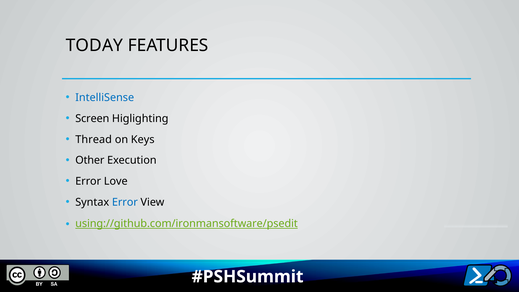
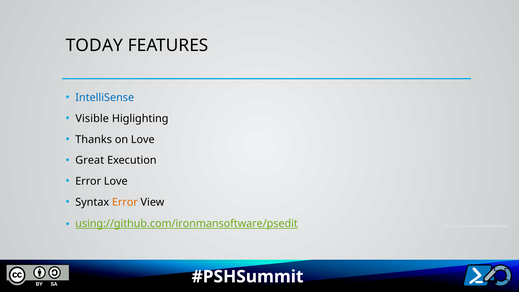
Screen: Screen -> Visible (92, 119)
Thread: Thread -> Thanks (94, 139)
on Keys: Keys -> Love (143, 139)
Other: Other -> Great (90, 160)
Error colour: blue -> orange (125, 202)
